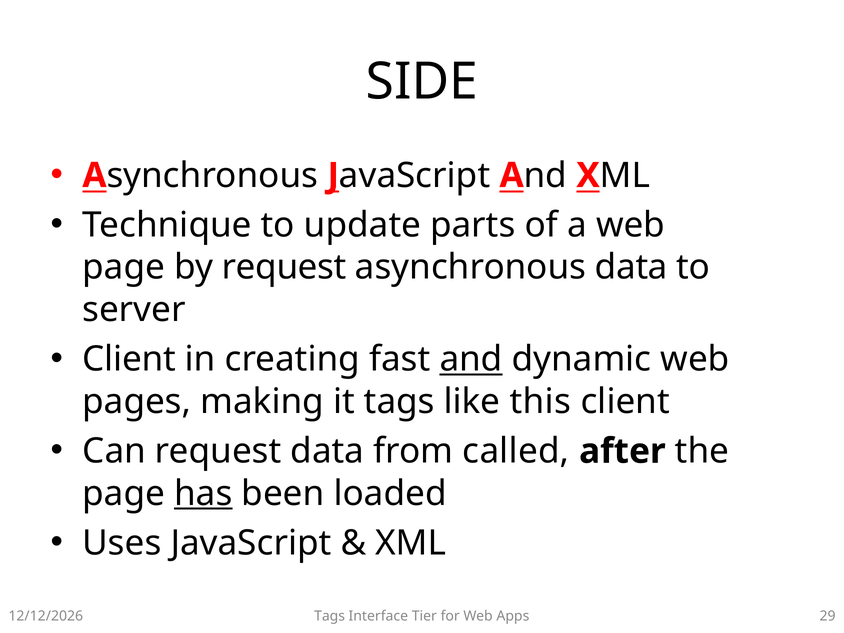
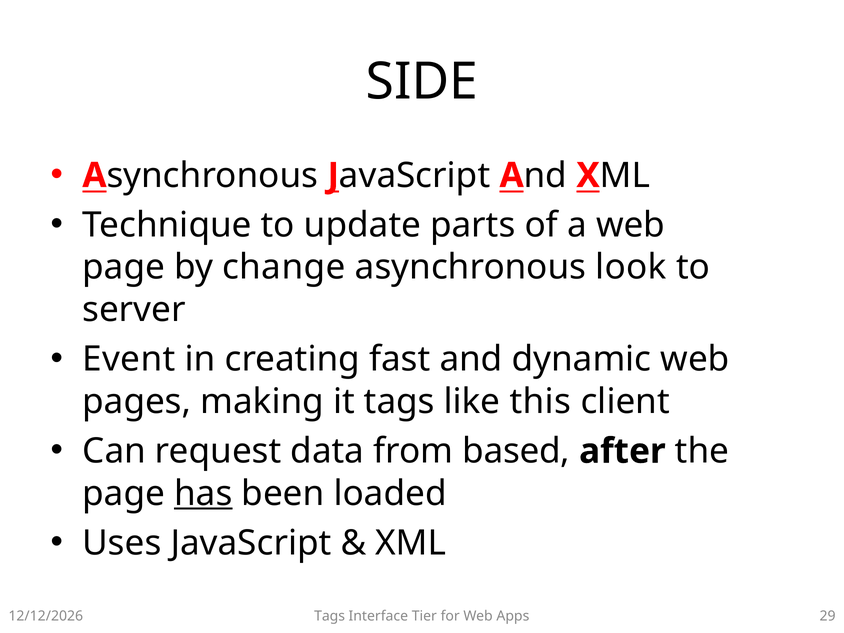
by request: request -> change (284, 267)
asynchronous data: data -> look (631, 267)
Client: Client -> Event (129, 359)
and underline: present -> none (471, 359)
called: called -> based (516, 451)
